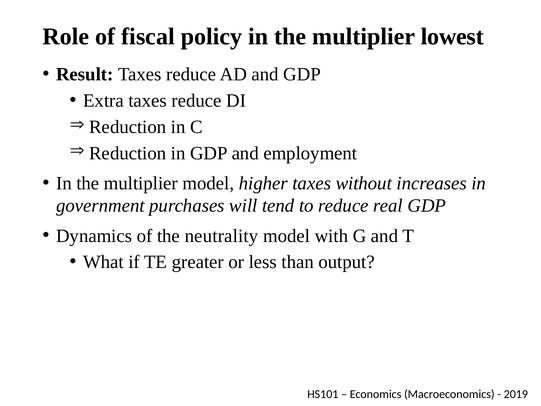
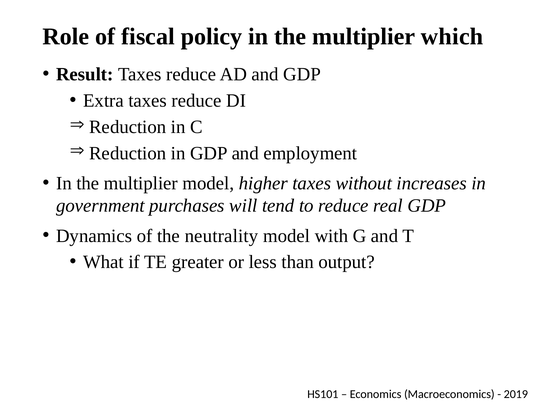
lowest: lowest -> which (452, 36)
